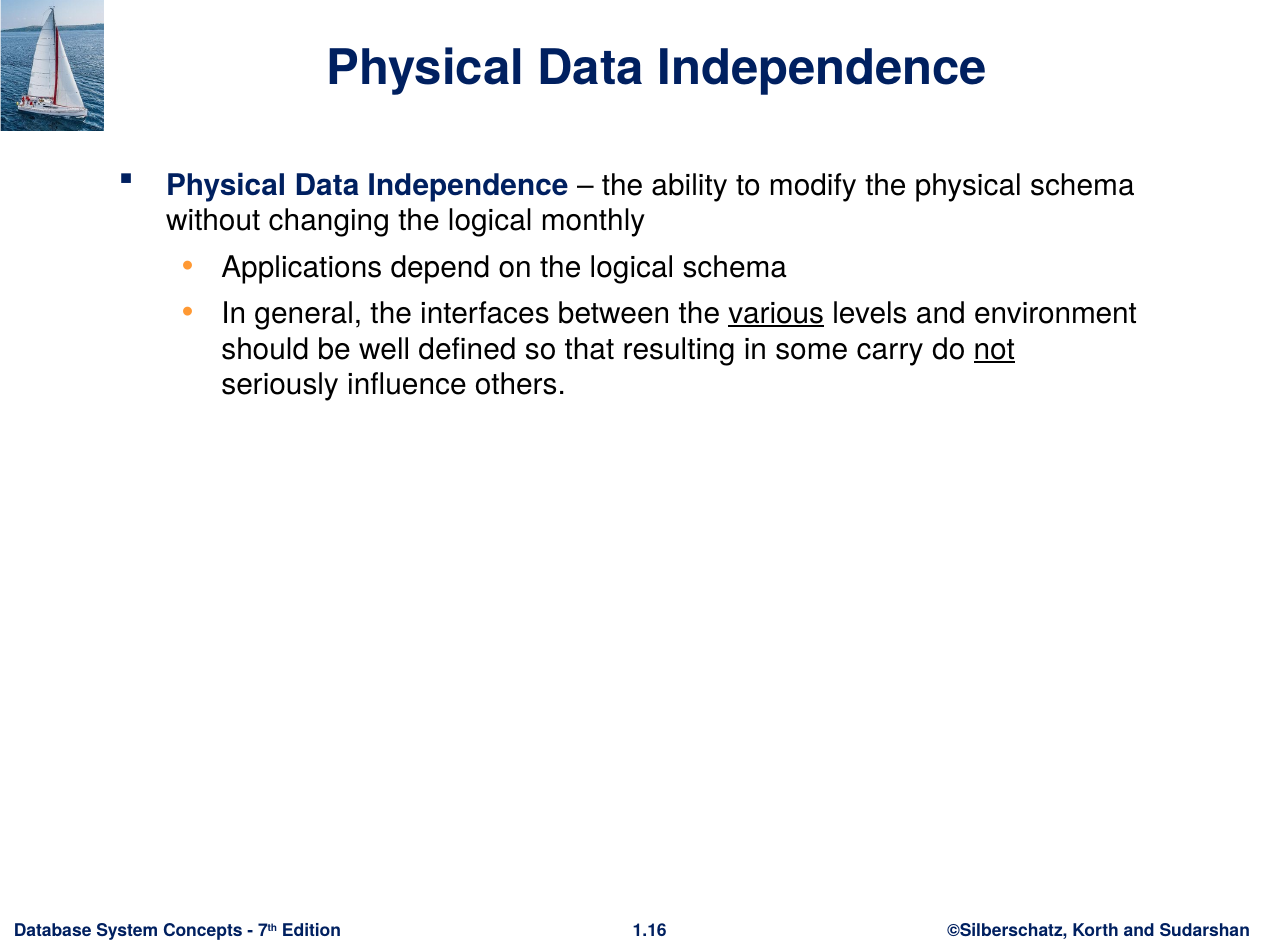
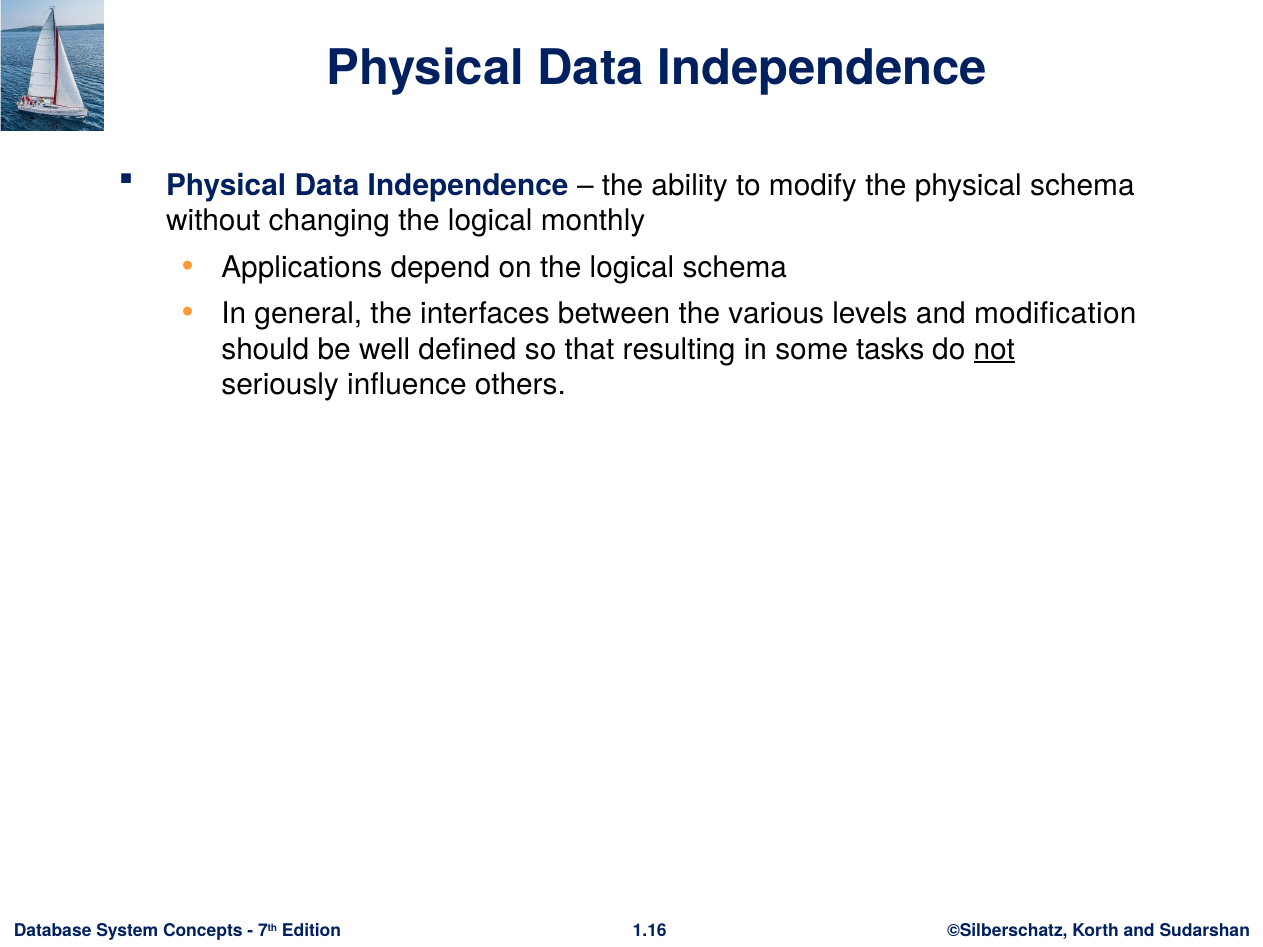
various underline: present -> none (776, 314)
environment: environment -> modification (1055, 314)
carry: carry -> tasks (890, 349)
